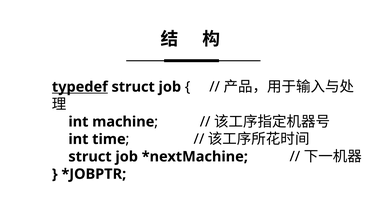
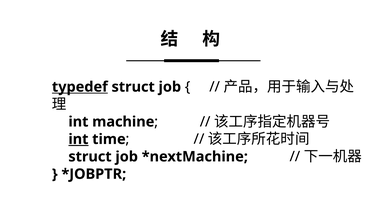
int underline: none -> present (78, 139)
